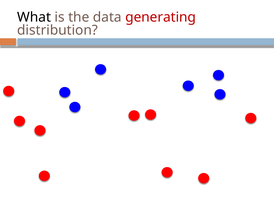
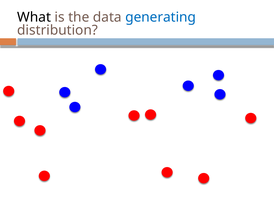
generating colour: red -> blue (161, 17)
